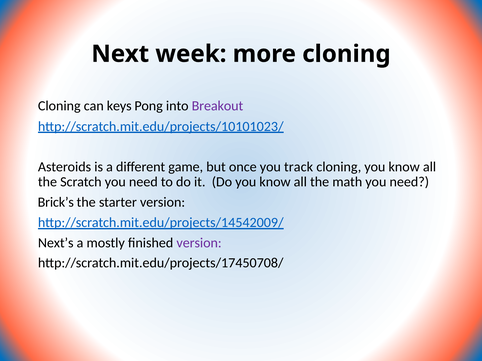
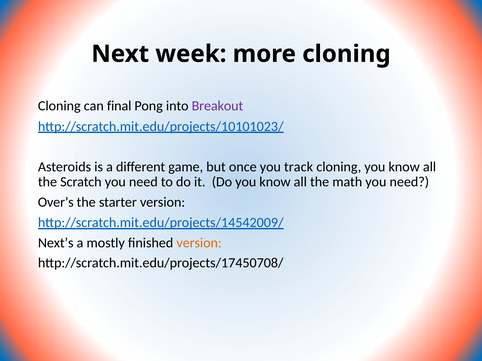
keys: keys -> final (119, 106)
Brick’s: Brick’s -> Over’s (56, 202)
version colour: purple -> orange (199, 243)
